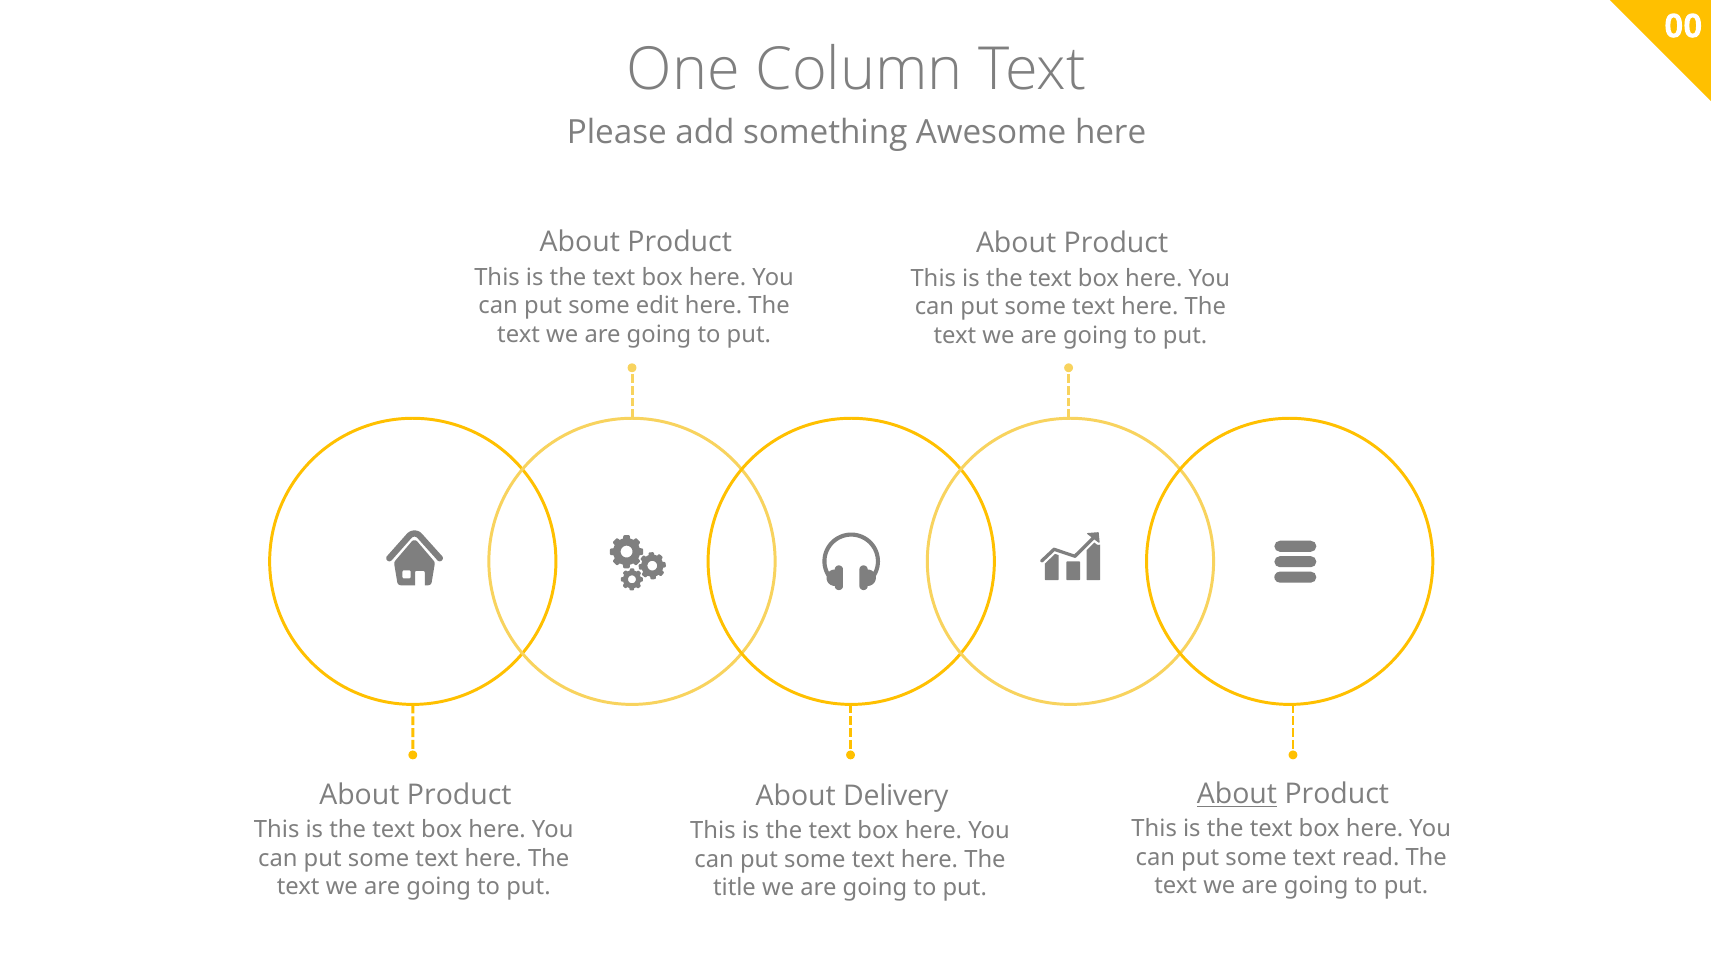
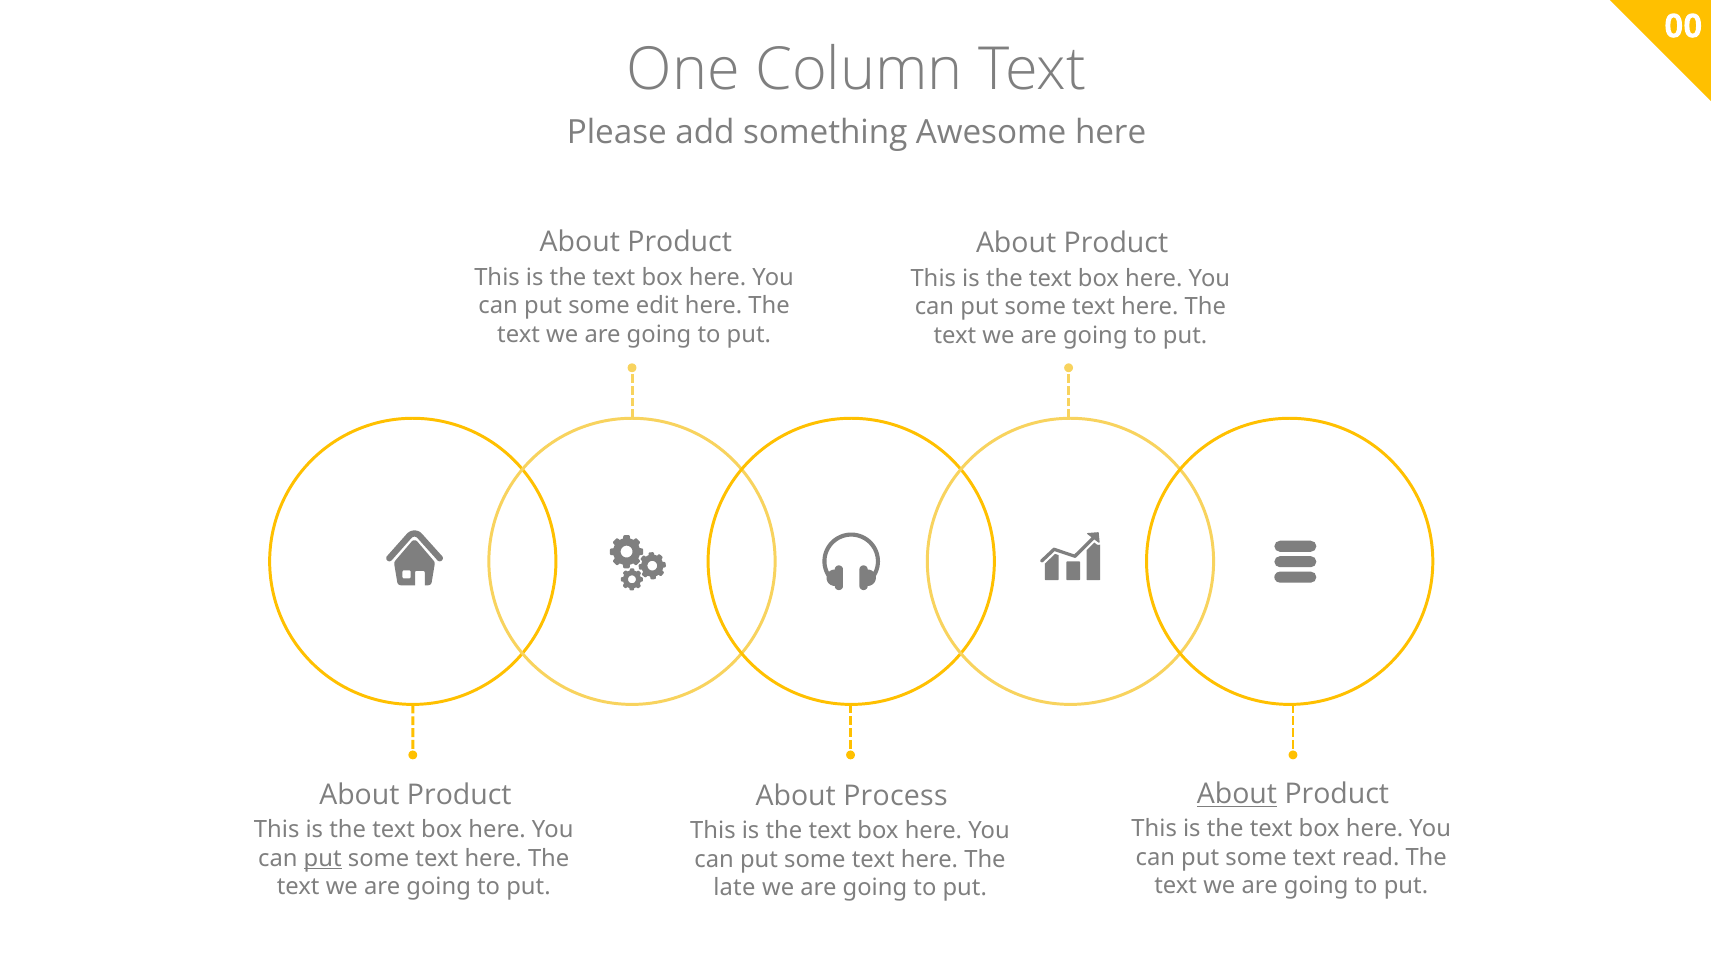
Delivery: Delivery -> Process (895, 796)
put underline: none -> present (323, 859)
title: title -> late (734, 888)
